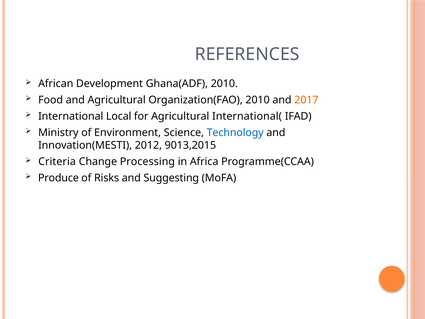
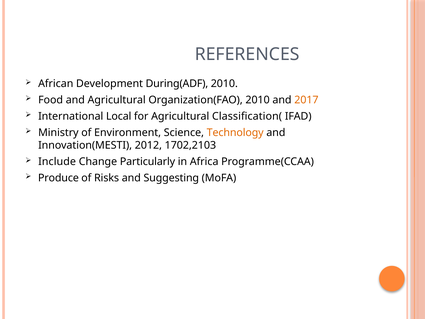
Ghana(ADF: Ghana(ADF -> During(ADF (177, 84)
International(: International( -> Classiﬁcation( (247, 116)
Technology colour: blue -> orange (235, 132)
9013,2015: 9013,2015 -> 1702,2103 (190, 145)
Criteria: Criteria -> Include (57, 162)
Processing: Processing -> Particularly (147, 162)
